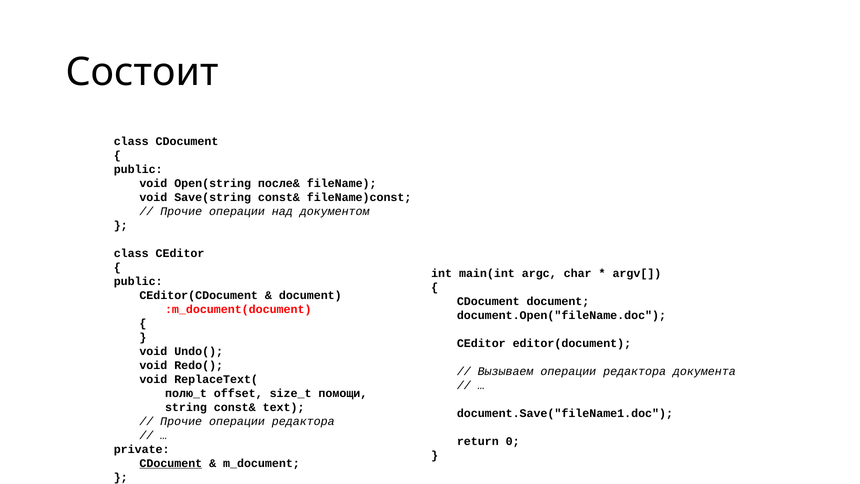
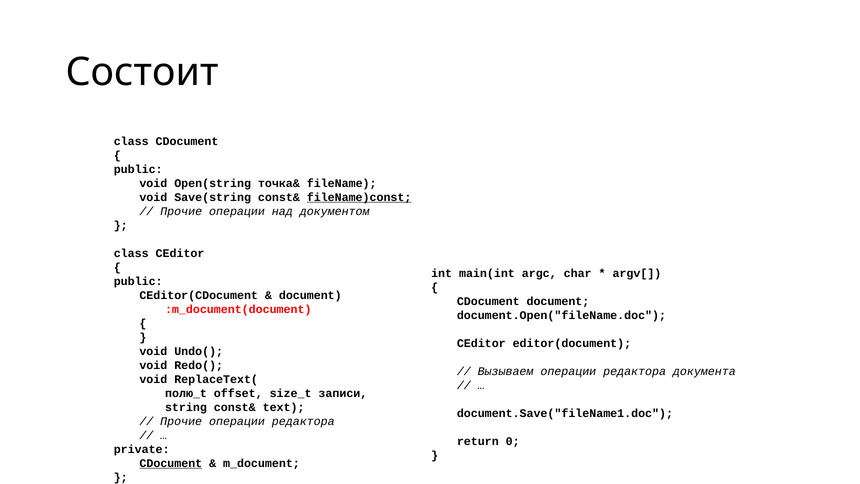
после&: после& -> точка& (279, 183)
fileName)const underline: none -> present (359, 197)
помощи: помощи -> записи (343, 393)
